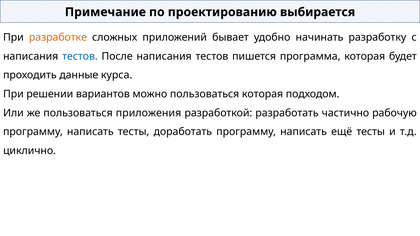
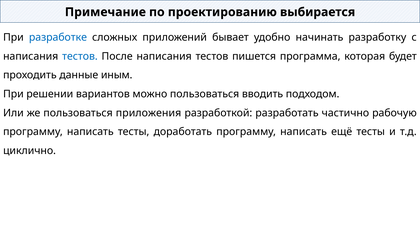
разработке colour: orange -> blue (58, 37)
курса: курса -> иным (117, 75)
пользоваться которая: которая -> вводить (263, 94)
